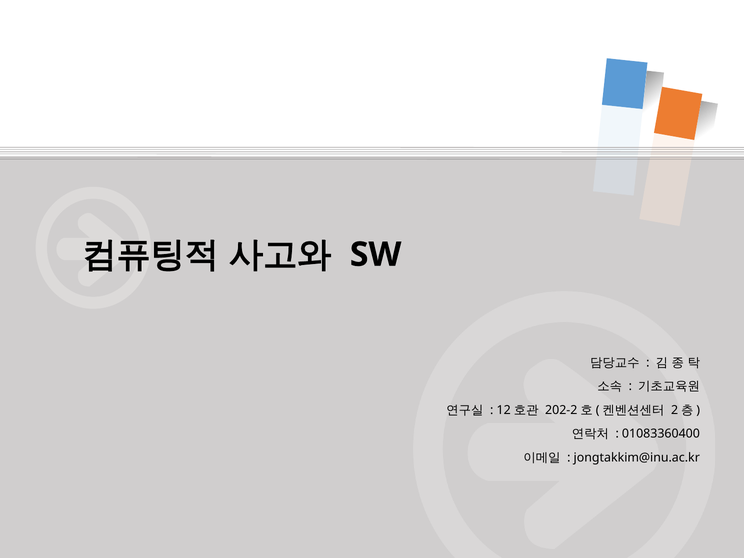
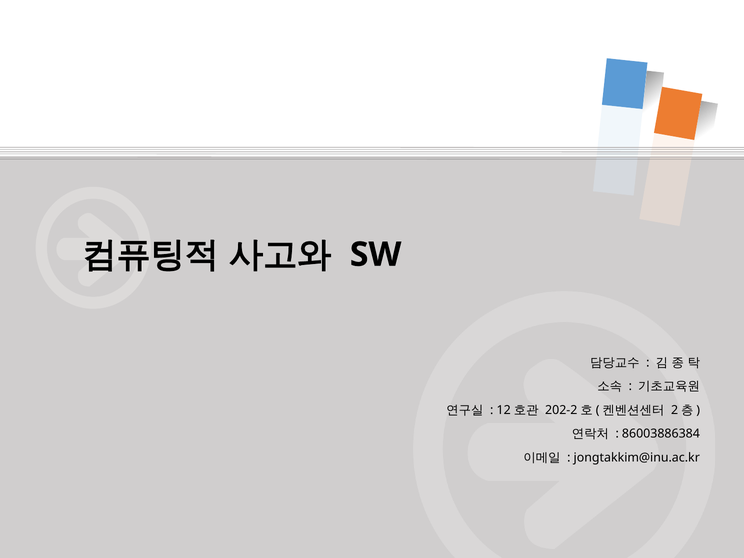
01083360400: 01083360400 -> 86003886384 (661, 434)
